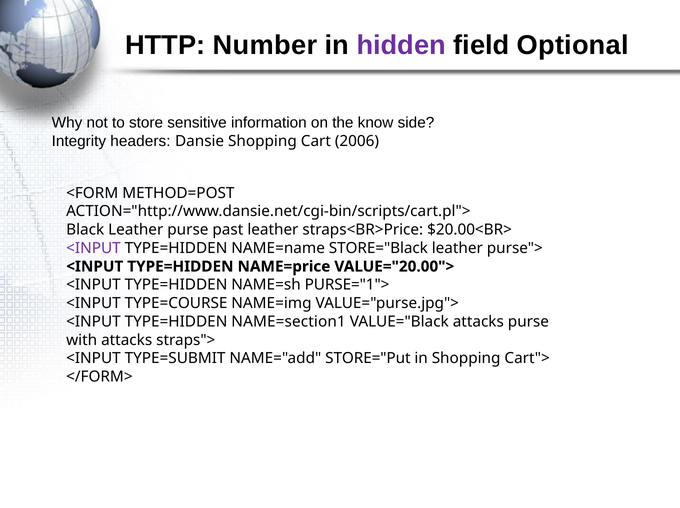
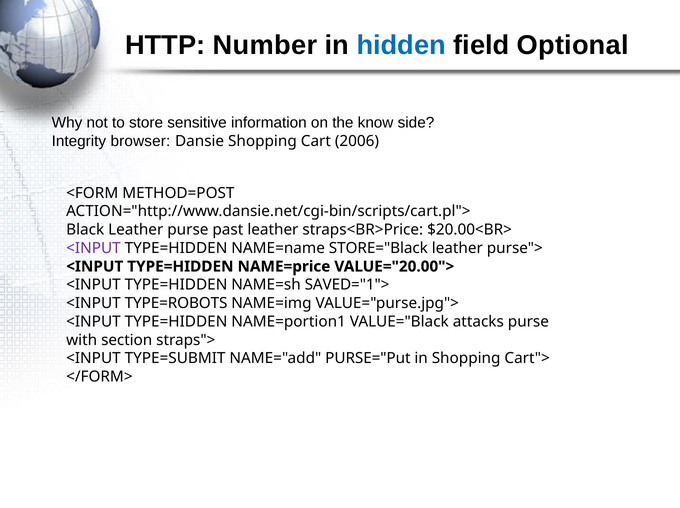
hidden colour: purple -> blue (401, 46)
headers: headers -> browser (140, 141)
PURSE="1">: PURSE="1"> -> SAVED="1"> (347, 285)
TYPE=COURSE: TYPE=COURSE -> TYPE=ROBOTS (176, 304)
NAME=section1: NAME=section1 -> NAME=portion1 (289, 322)
with attacks: attacks -> section (127, 340)
STORE="Put: STORE="Put -> PURSE="Put (368, 359)
